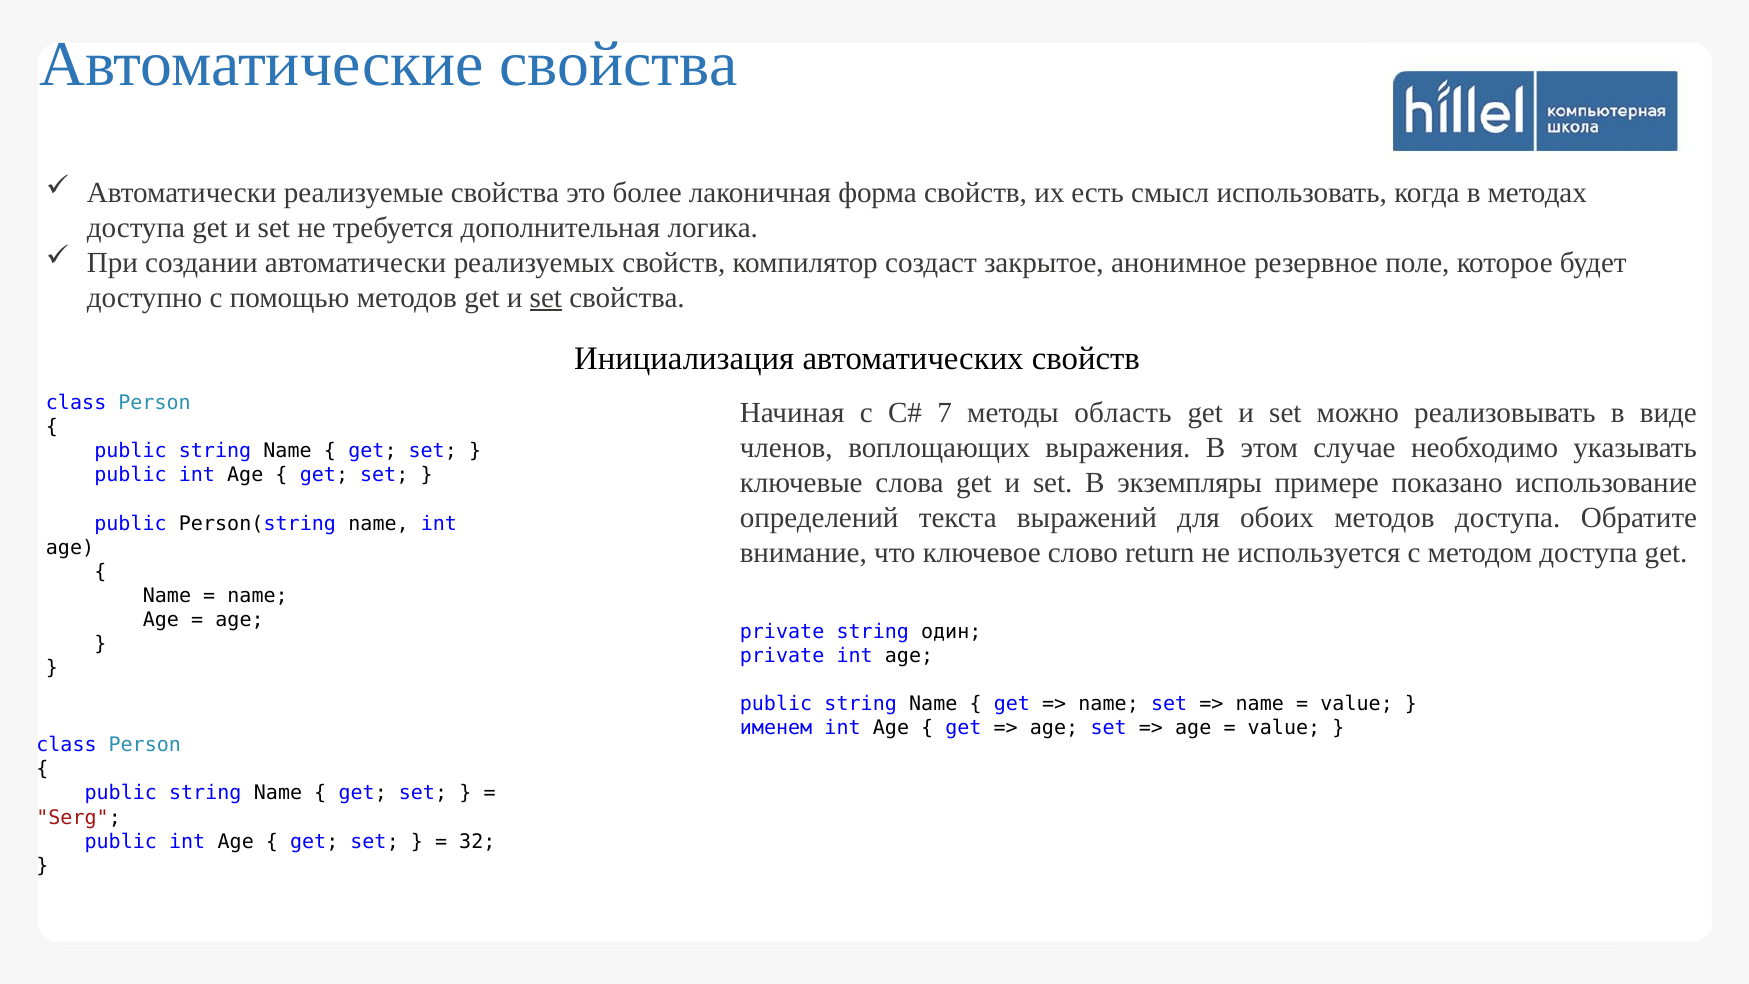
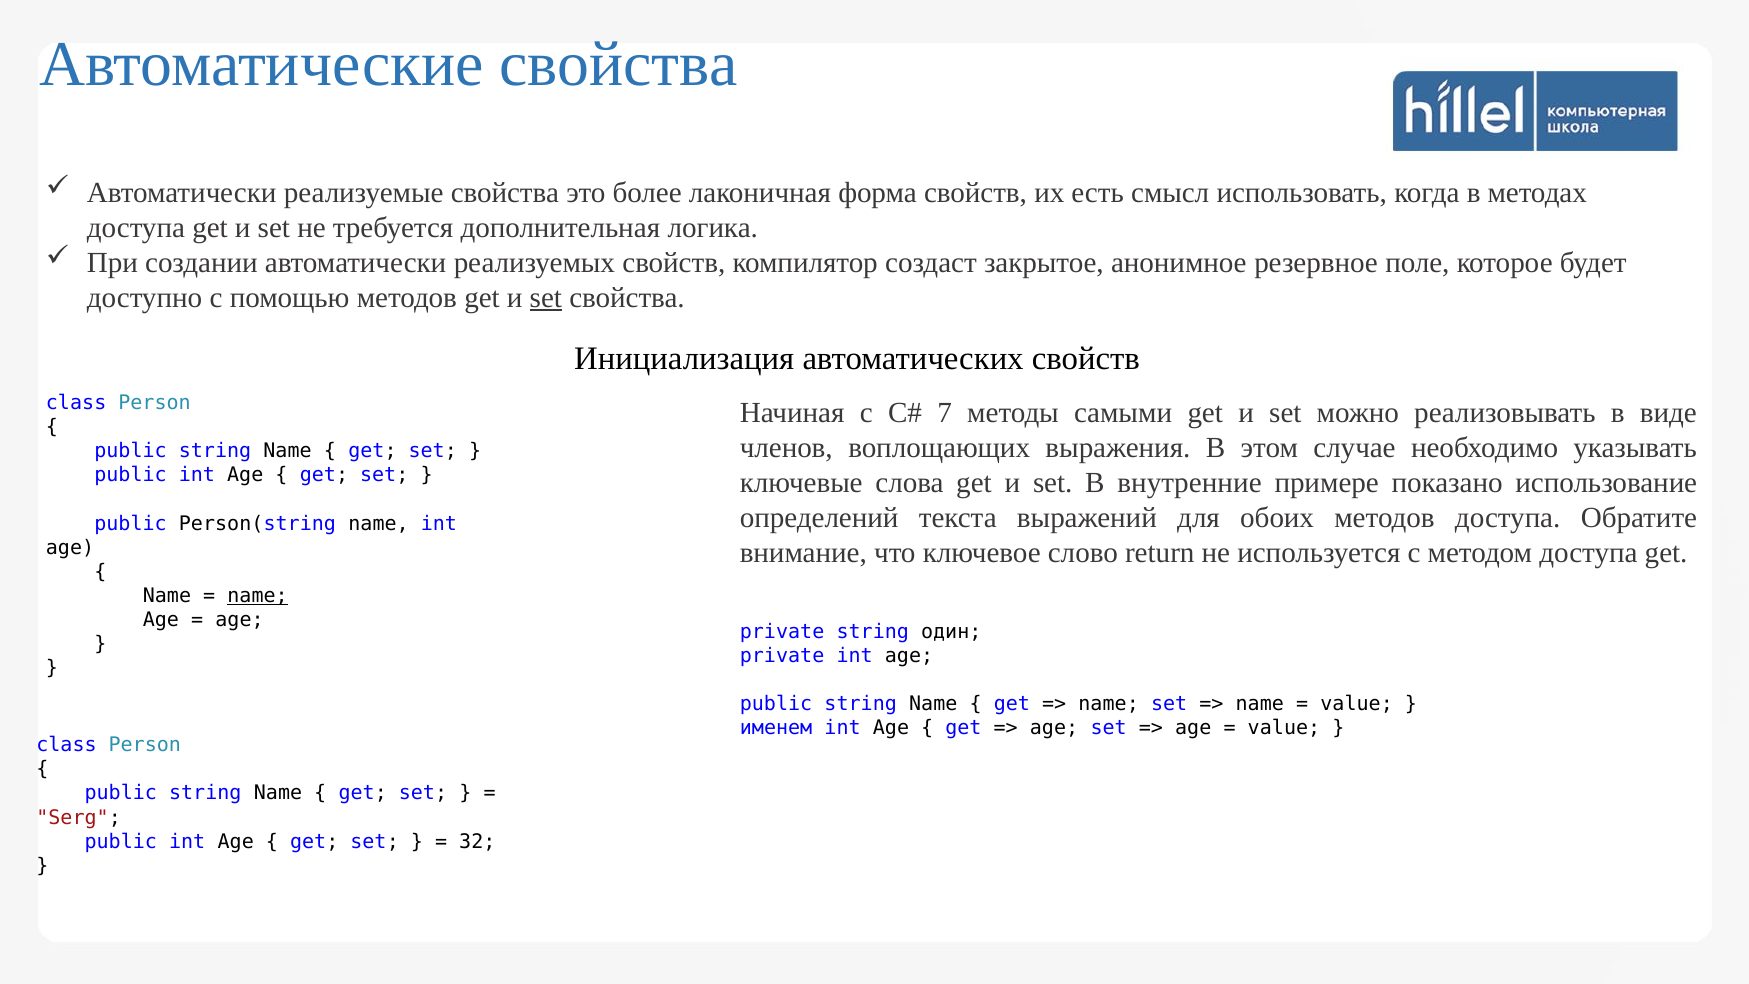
область: область -> самыми (1123, 412)
экземпляры: экземпляры -> внутренние (1190, 482)
name underline: none -> present (258, 596)
